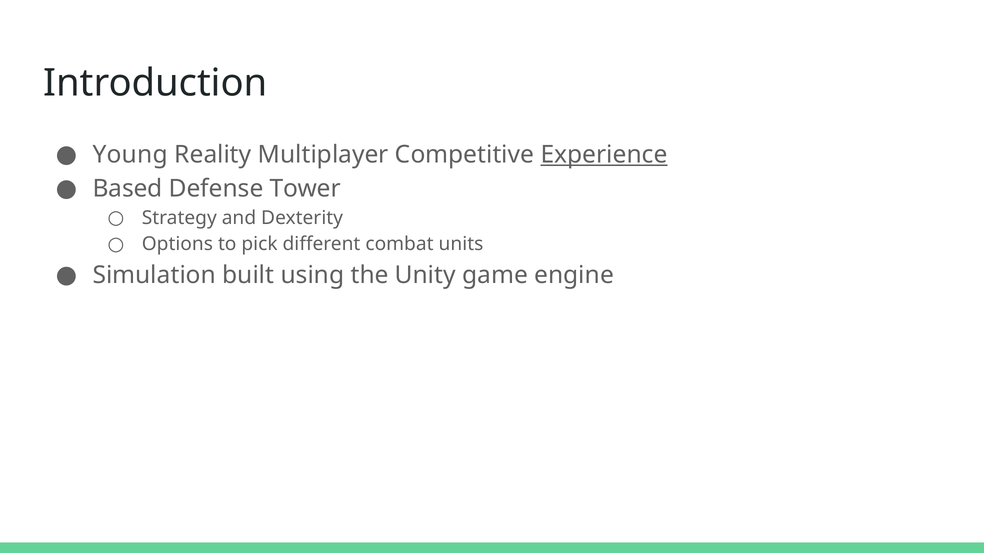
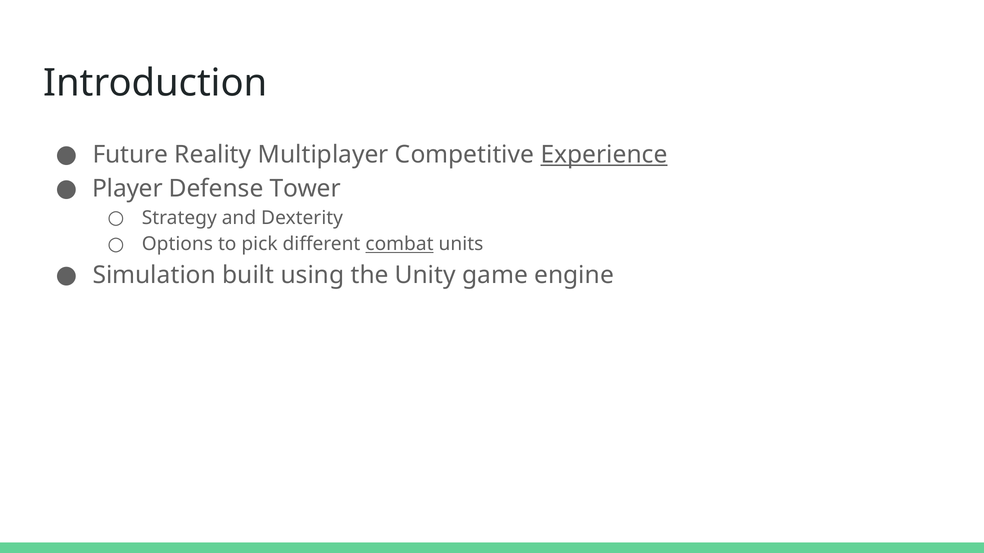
Young: Young -> Future (130, 155)
Based: Based -> Player (128, 189)
combat underline: none -> present (400, 244)
